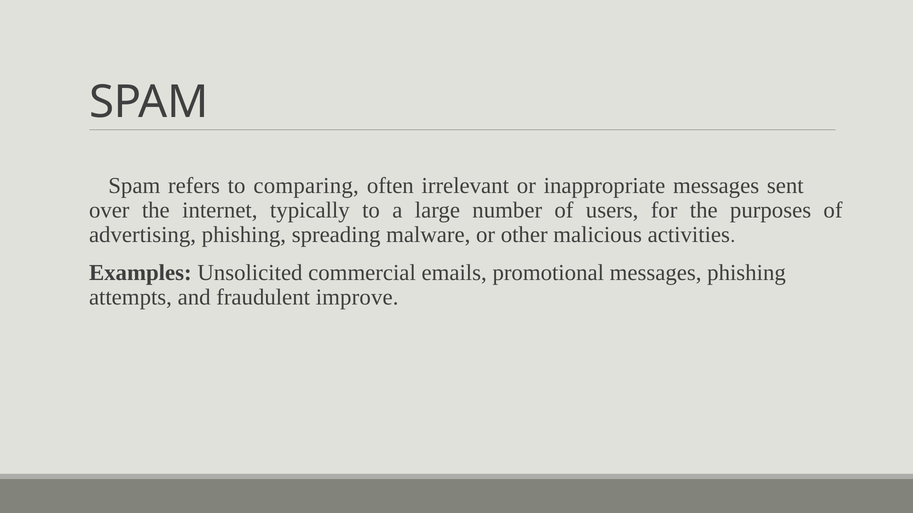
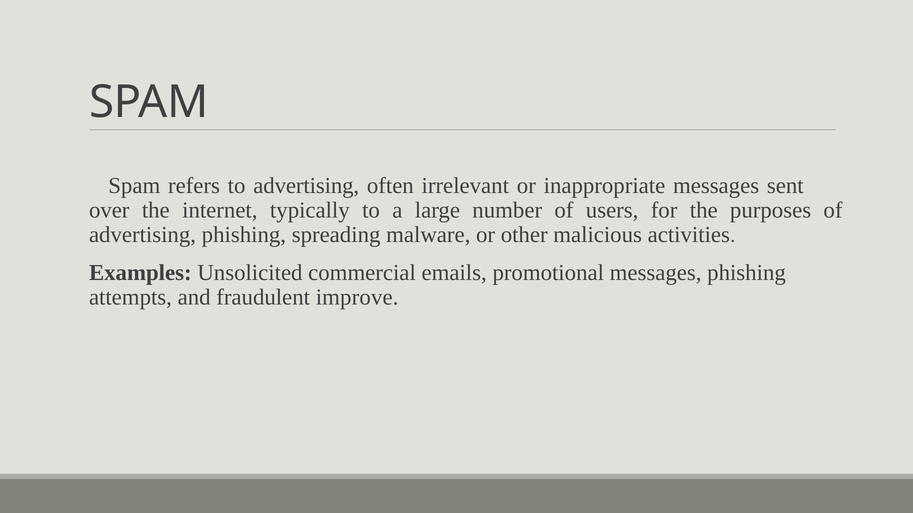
to comparing: comparing -> advertising (306, 186)
